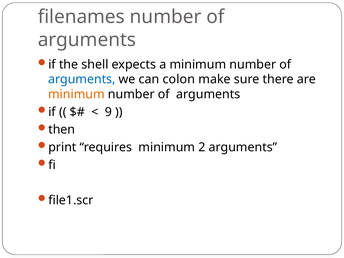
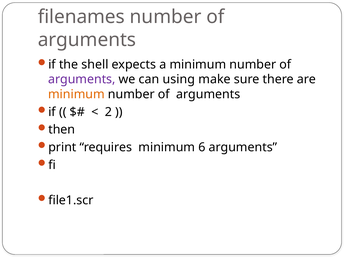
arguments colour: blue -> purple (82, 79)
colon: colon -> using (179, 79)
9: 9 -> 2 (108, 112)
2: 2 -> 6 (202, 147)
